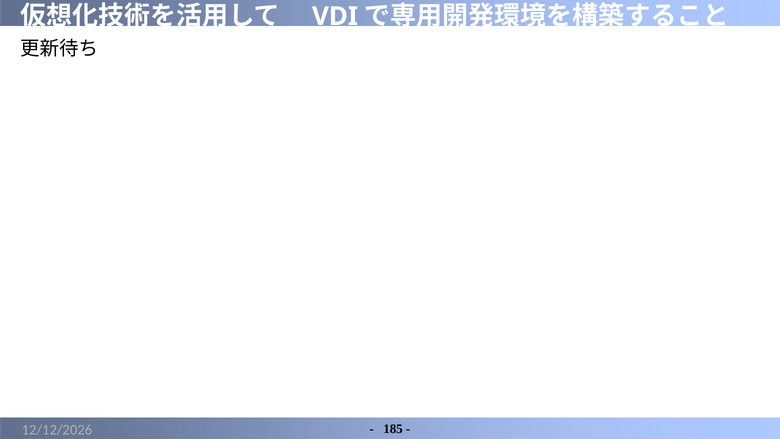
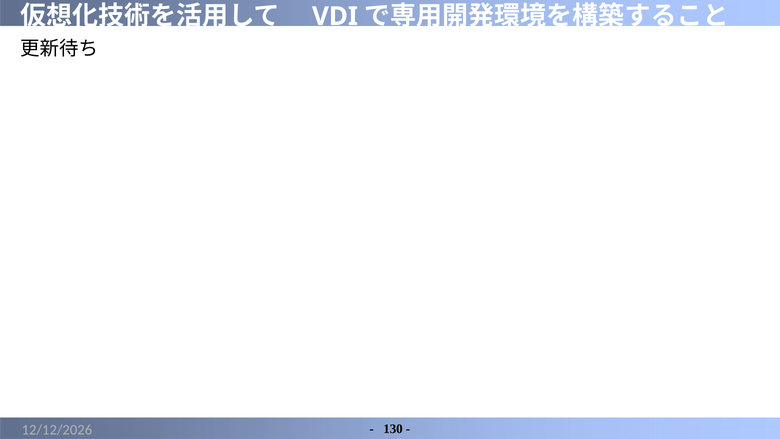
185: 185 -> 130 (393, 429)
